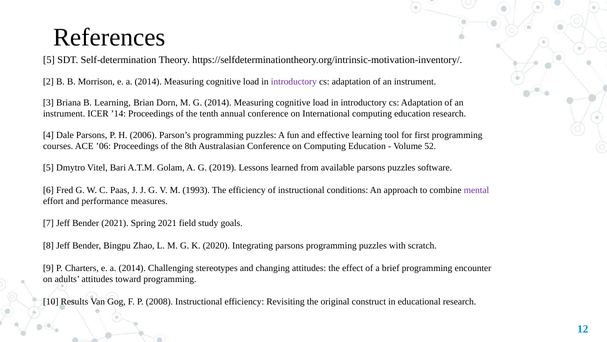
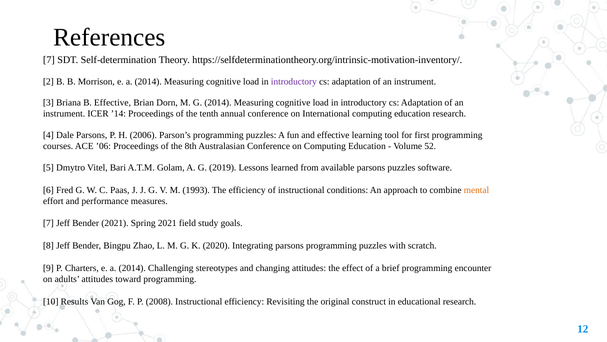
5: 5 -> 7 (49, 60)
B Learning: Learning -> Effective (113, 103)
mental colour: purple -> orange (476, 190)
